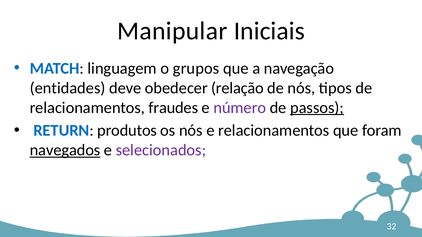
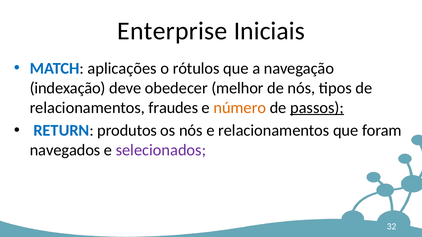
Manipular: Manipular -> Enterprise (172, 31)
linguagem: linguagem -> aplicações (122, 68)
grupos: grupos -> rótulos (196, 68)
entidades: entidades -> indexação (68, 88)
relação: relação -> melhor (238, 88)
número colour: purple -> orange (240, 108)
navegados underline: present -> none (65, 150)
